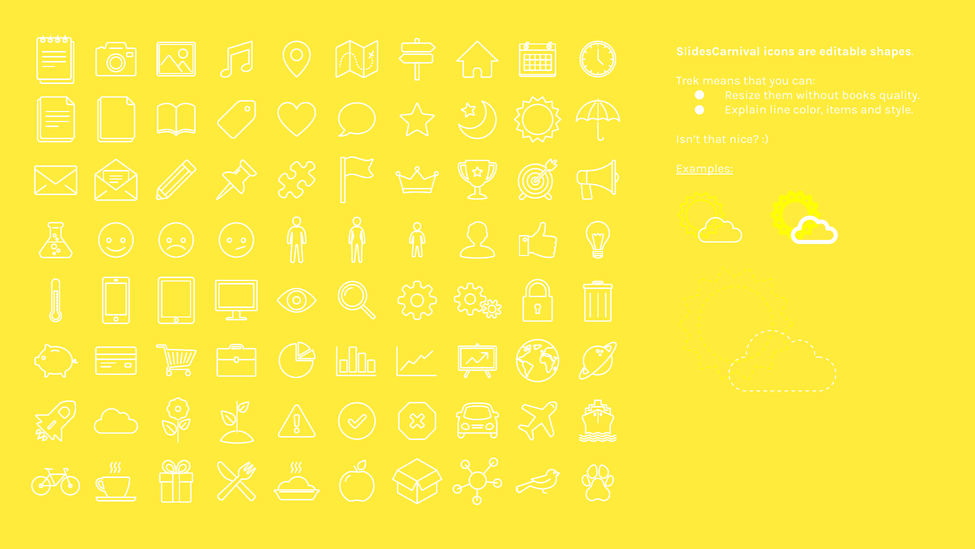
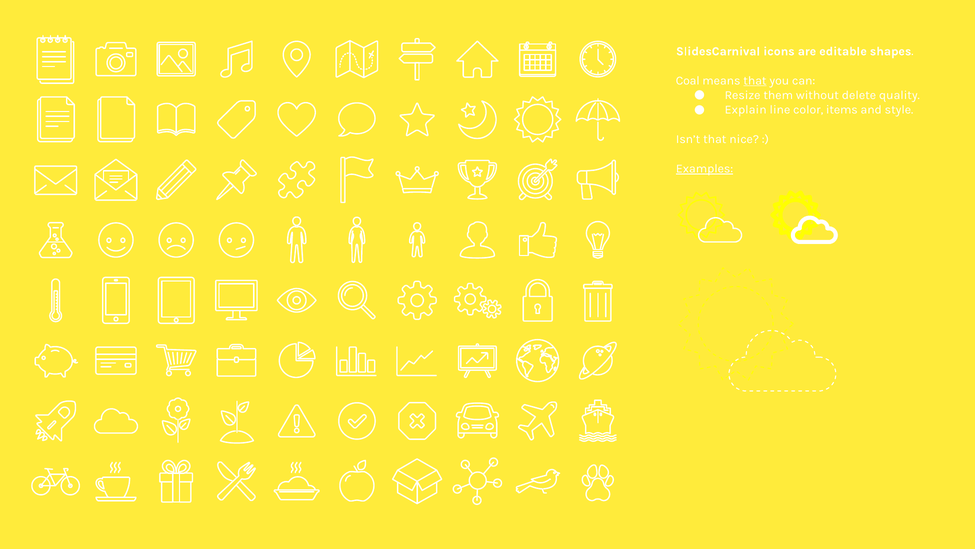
Trek: Trek -> Coal (688, 80)
that underline: none -> present (755, 80)
books: books -> delete (859, 95)
